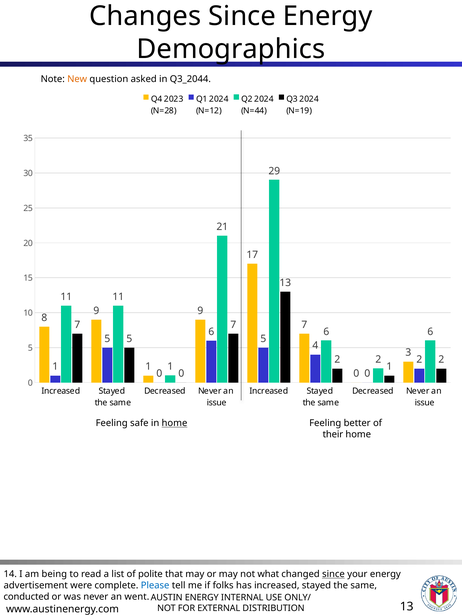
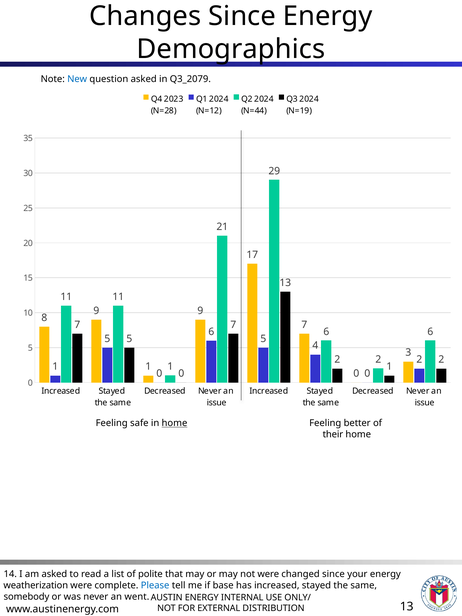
New colour: orange -> blue (77, 79)
Q3_2044: Q3_2044 -> Q3_2079 (190, 79)
am being: being -> asked (54, 574)
not what: what -> were (268, 574)
since underline: present -> none (333, 574)
advertisement: advertisement -> weatherization (36, 585)
folks: folks -> base (223, 585)
conducted: conducted -> somebody (26, 597)
